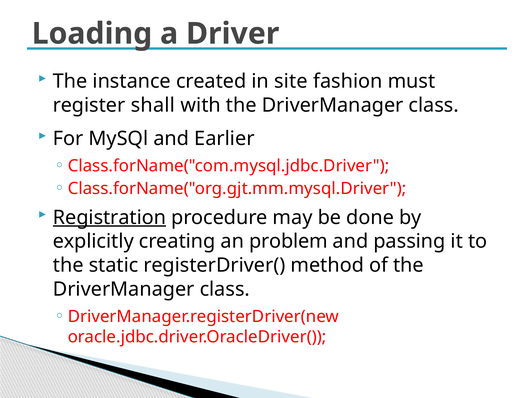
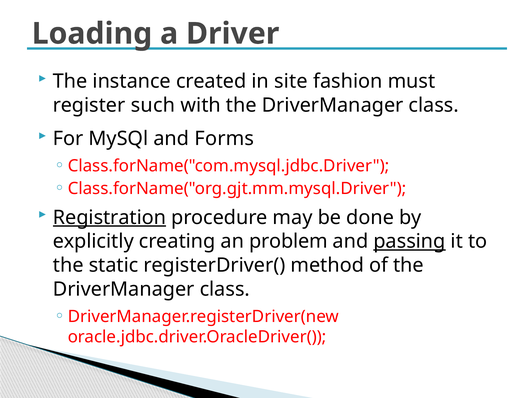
shall: shall -> such (153, 105)
Earlier: Earlier -> Forms (224, 138)
passing underline: none -> present (409, 241)
